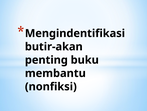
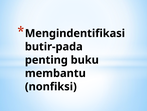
butir-akan: butir-akan -> butir-pada (54, 46)
